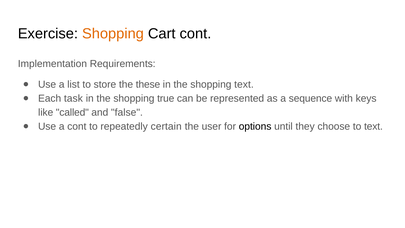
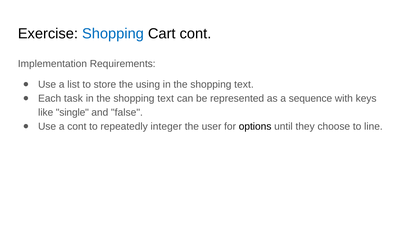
Shopping colour: orange -> blue (113, 34)
these: these -> using (148, 84)
true: true -> text (166, 98)
called: called -> single (72, 112)
certain: certain -> integer (166, 126)
to text: text -> line (373, 126)
